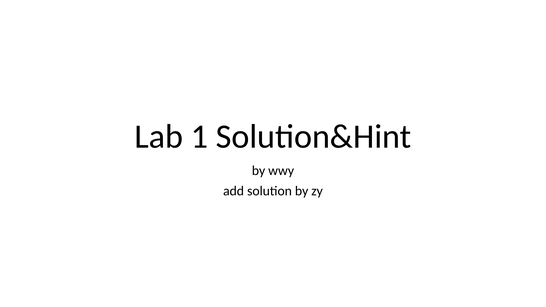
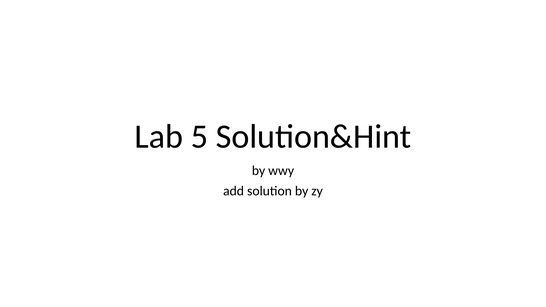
1: 1 -> 5 (199, 136)
